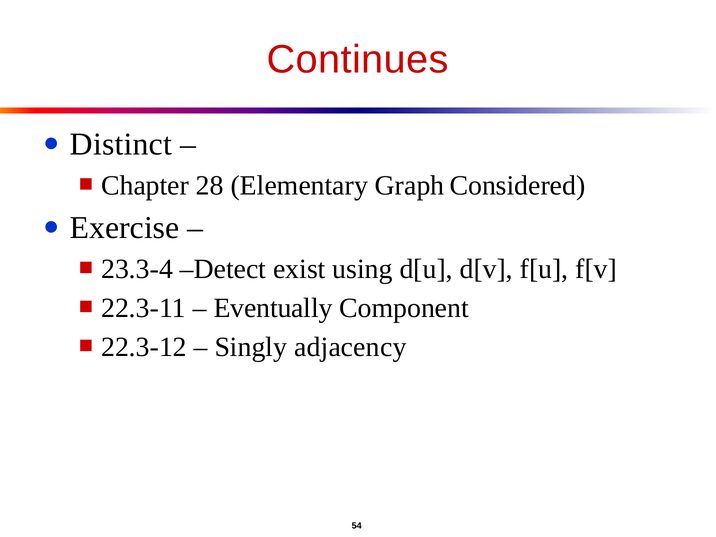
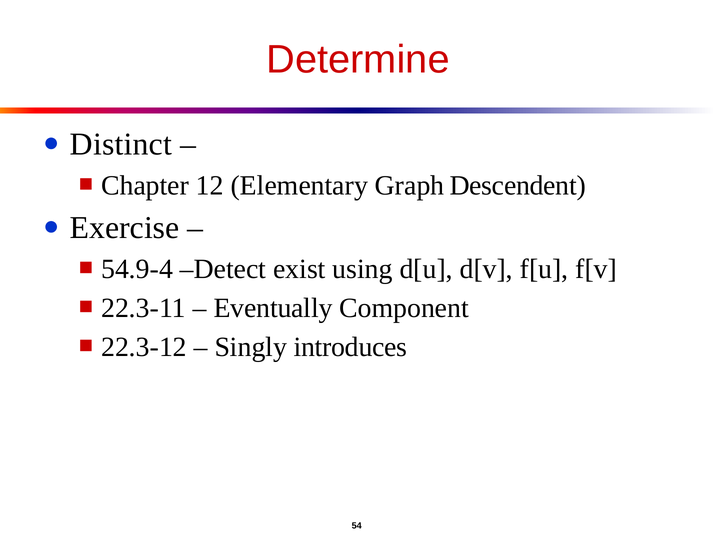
Continues: Continues -> Determine (358, 59)
28: 28 -> 12 (210, 185)
Considered: Considered -> Descendent (518, 185)
23.3-4: 23.3-4 -> 54.9-4 (137, 269)
adjacency: adjacency -> introduces (350, 347)
